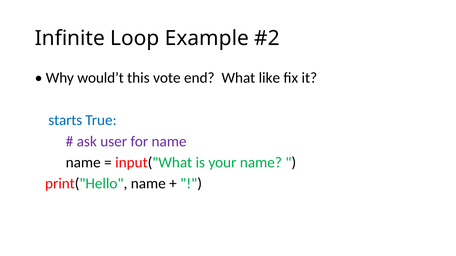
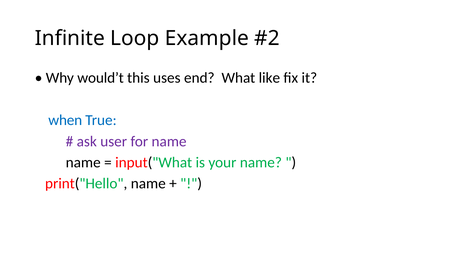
vote: vote -> uses (167, 78)
starts: starts -> when (65, 120)
